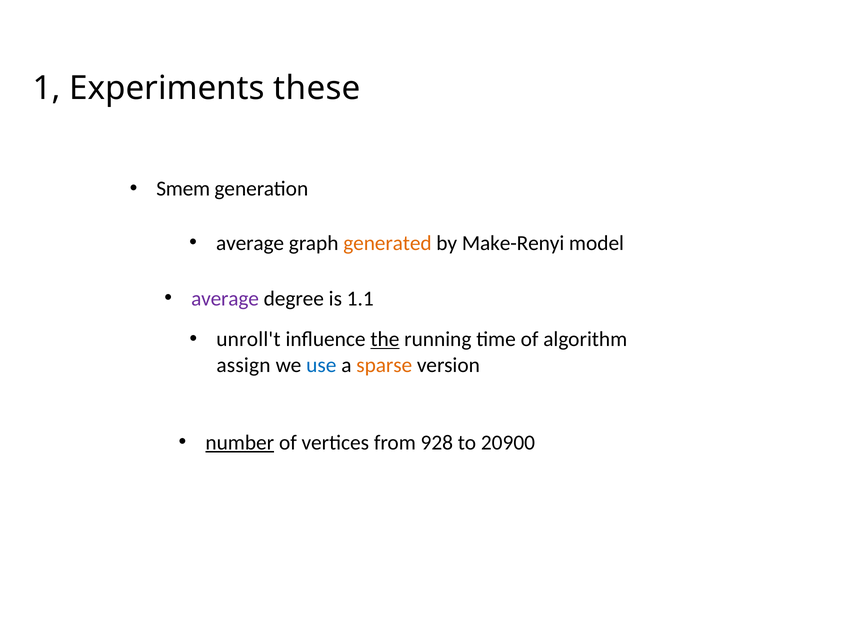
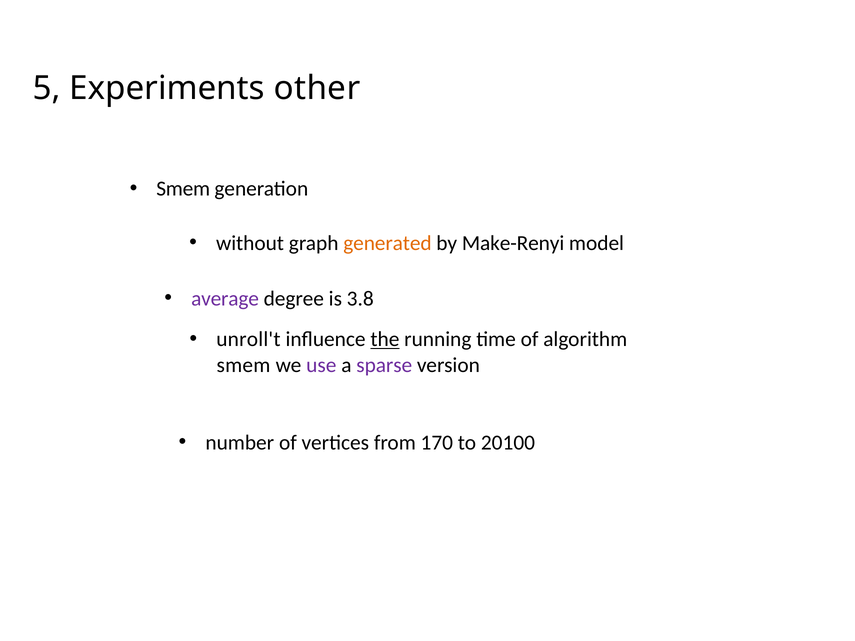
1: 1 -> 5 (47, 89)
these: these -> other (317, 89)
average: average -> without (250, 243)
1.1: 1.1 -> 3.8 (360, 299)
assign: assign -> smem (243, 365)
use colour: blue -> purple (321, 365)
sparse colour: orange -> purple (384, 365)
number underline: present -> none (240, 443)
928: 928 -> 170 (437, 443)
20900: 20900 -> 20100 (508, 443)
